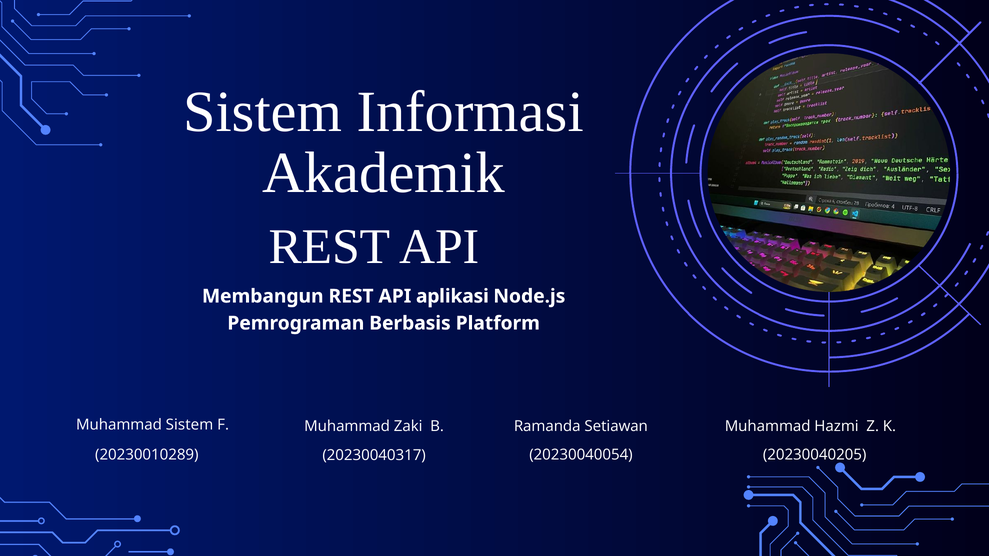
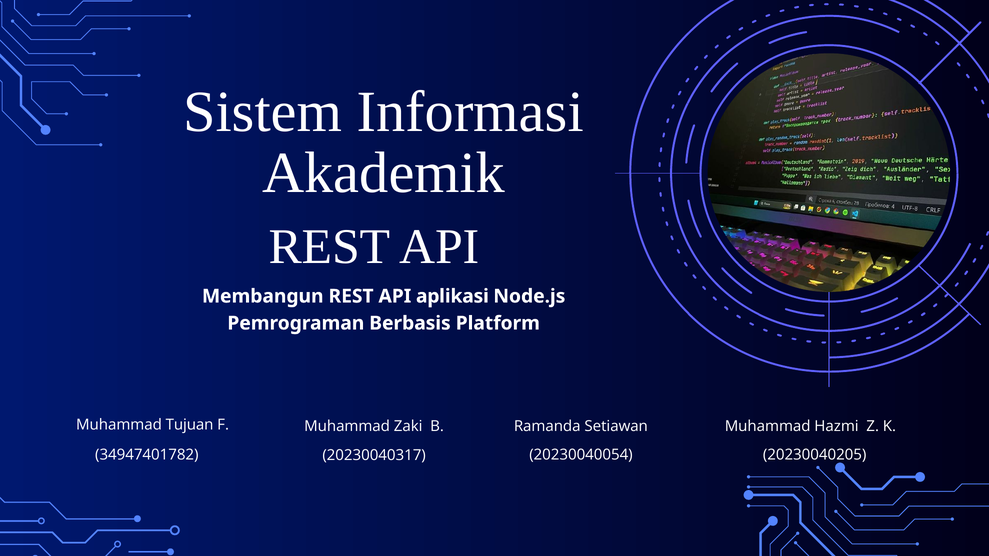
Muhammad Sistem: Sistem -> Tujuan (190, 425)
20230010289: 20230010289 -> 34947401782 (147, 455)
